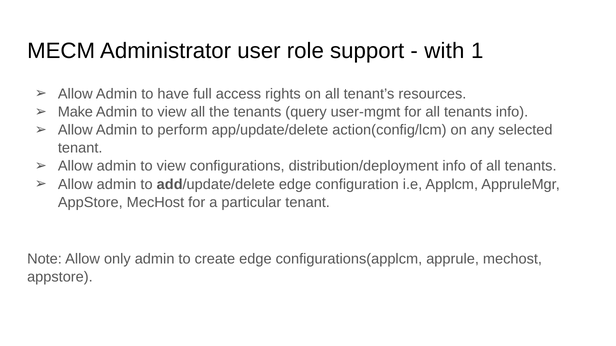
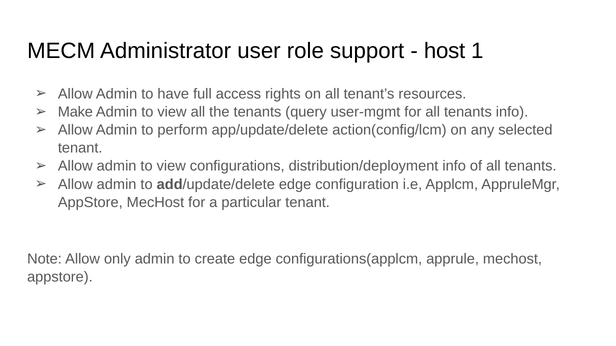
with: with -> host (445, 51)
